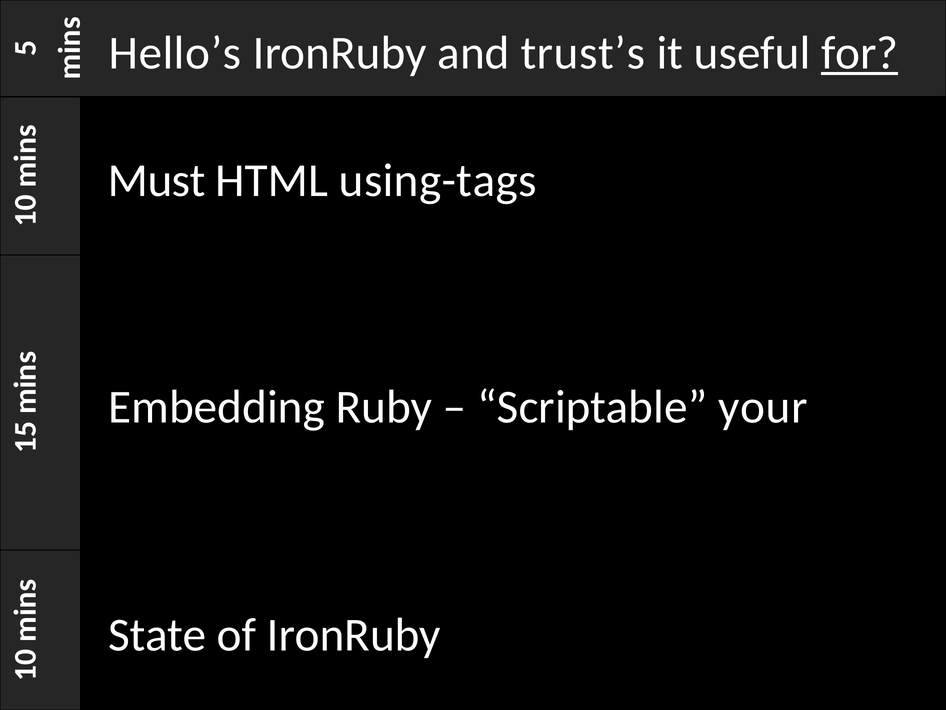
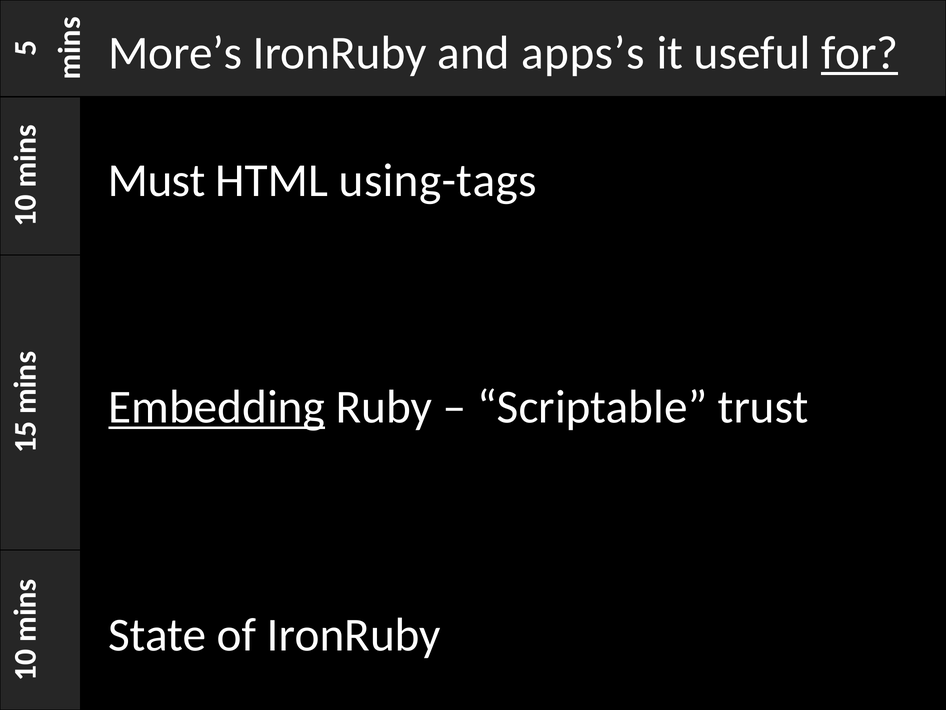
Hello’s: Hello’s -> More’s (175, 53)
trust’s: trust’s -> apps’s (583, 53)
Embedding underline: none -> present (217, 407)
your: your -> trust (763, 407)
